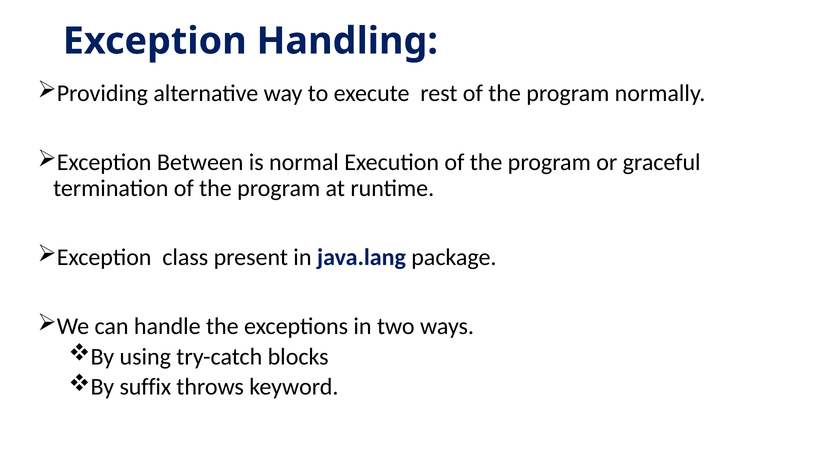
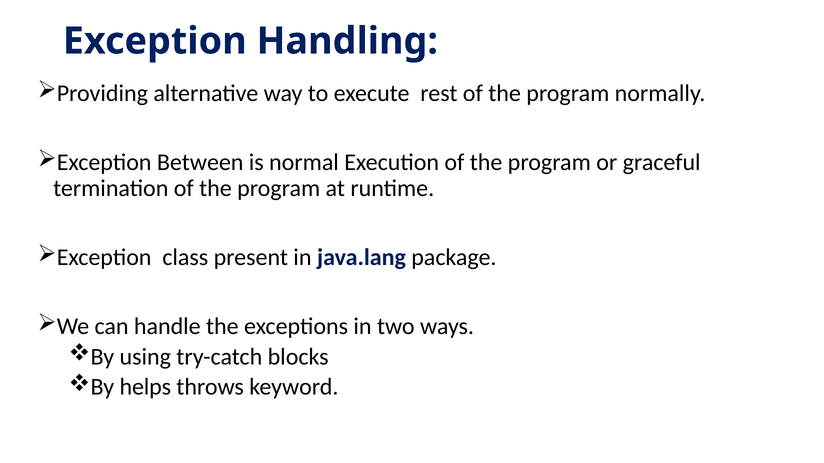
suffix: suffix -> helps (145, 387)
